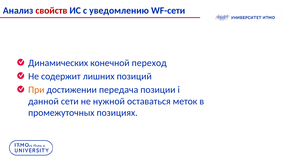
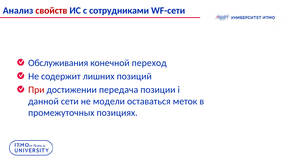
уведомлению: уведомлению -> сотрудниками (119, 10)
Динамических: Динамических -> Обслуживания (58, 63)
При colour: orange -> red (36, 90)
нужной: нужной -> модели (109, 102)
